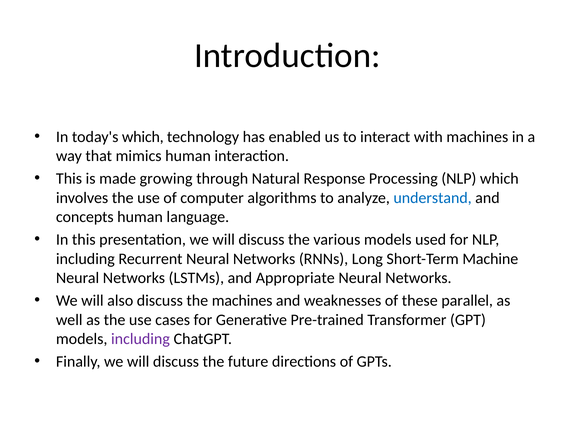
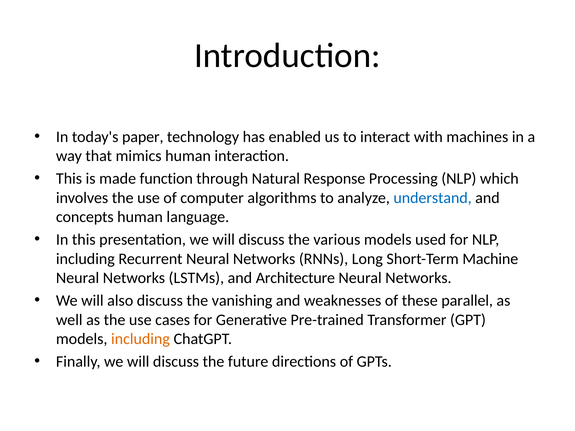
today's which: which -> paper (143, 137)
growing: growing -> function (166, 179)
Appropriate: Appropriate -> Architecture (295, 278)
the machines: machines -> vanishing (242, 301)
including colour: purple -> orange (140, 339)
